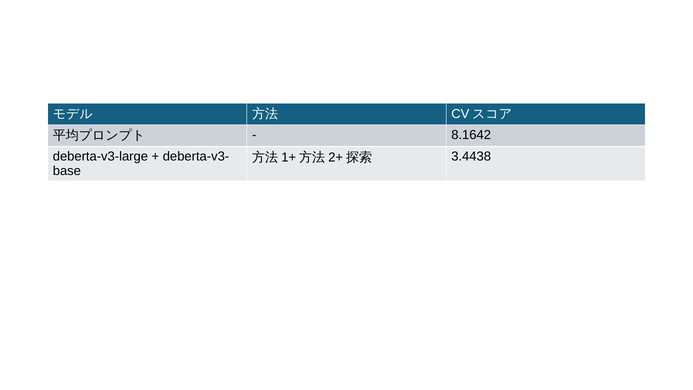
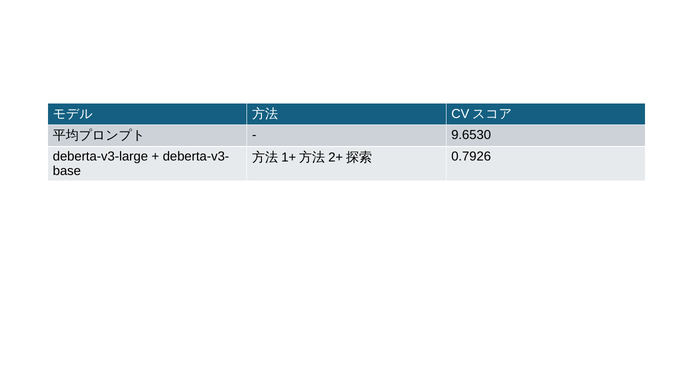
8.1642: 8.1642 -> 9.6530 (471, 135)
3.4438: 3.4438 -> 0.7926 (471, 157)
